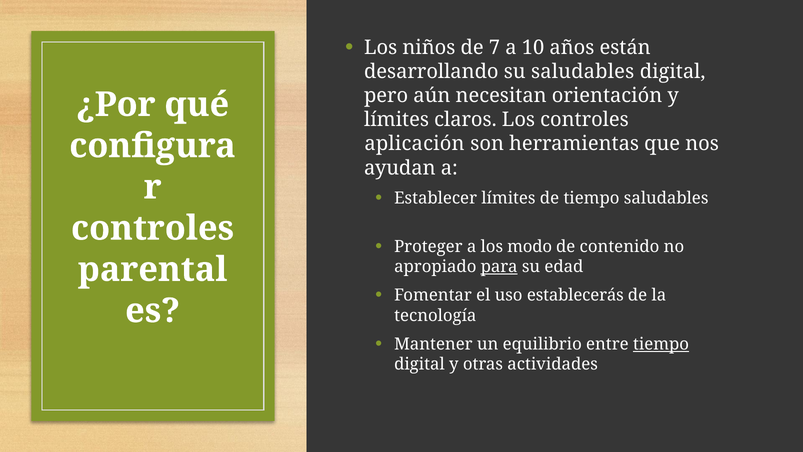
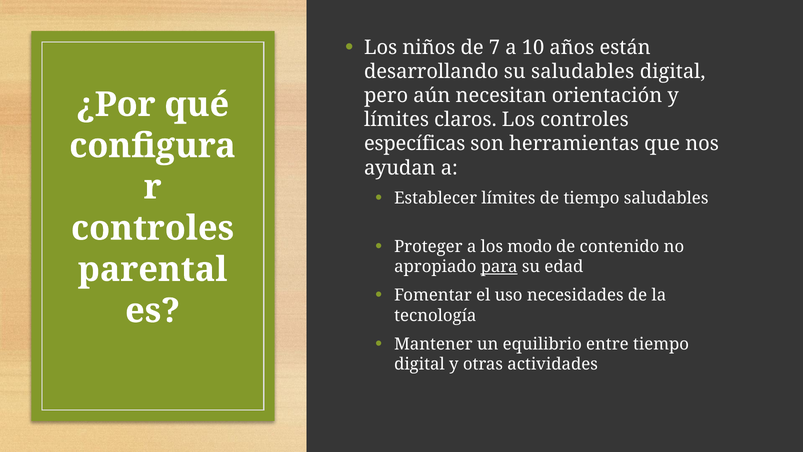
aplicación: aplicación -> específicas (415, 144)
establecerás: establecerás -> necesidades (575, 295)
tiempo underline: present -> none (661, 344)
